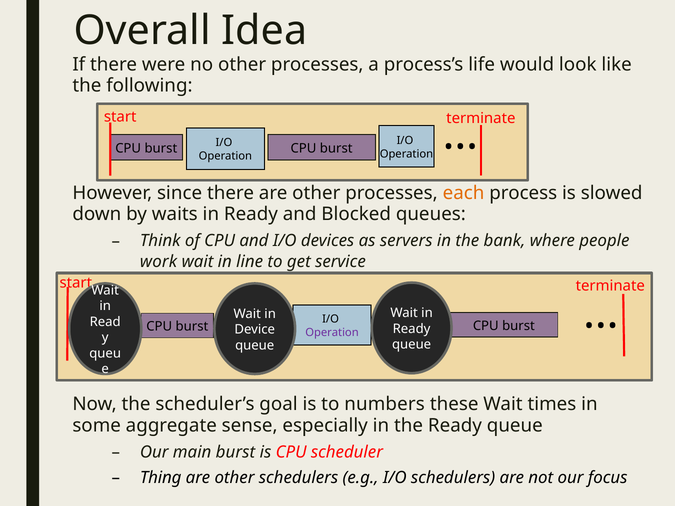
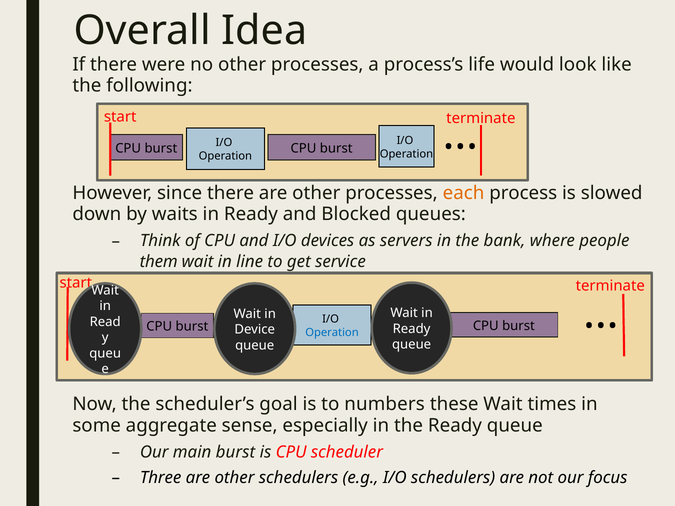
work: work -> them (159, 262)
Operation colour: purple -> blue (332, 333)
Thing: Thing -> Three (161, 478)
